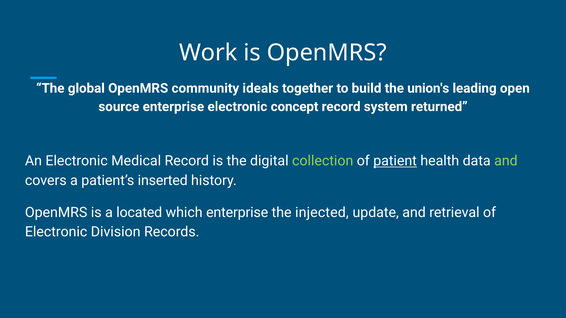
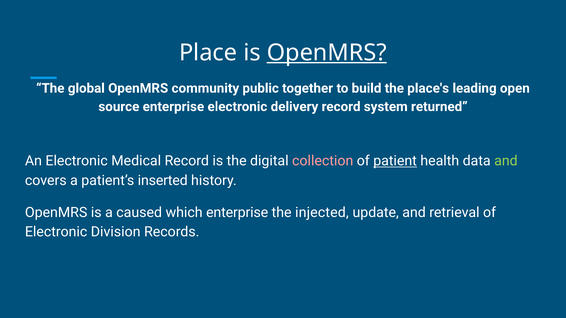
Work: Work -> Place (208, 53)
OpenMRS underline: none -> present (327, 53)
ideals: ideals -> public (261, 88)
union's: union's -> place's (428, 88)
concept: concept -> delivery (294, 107)
collection colour: light green -> pink (323, 161)
located: located -> caused (139, 213)
